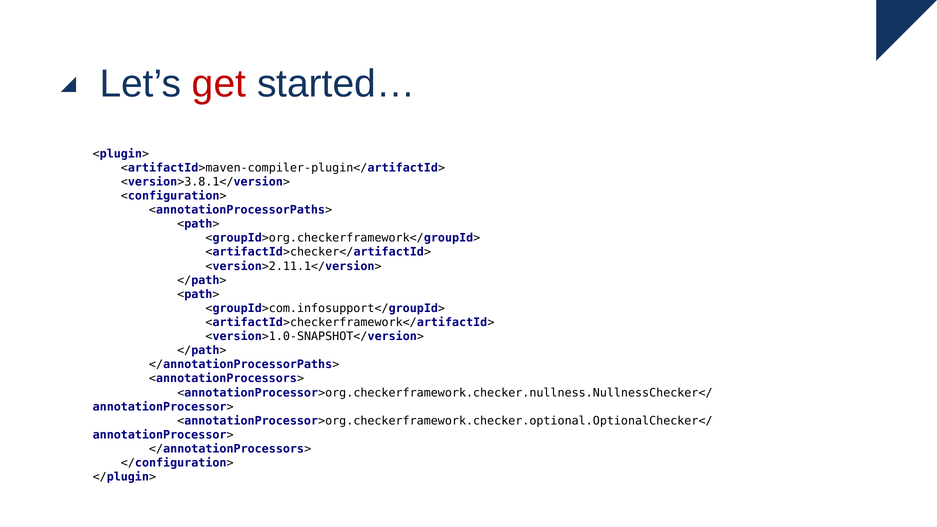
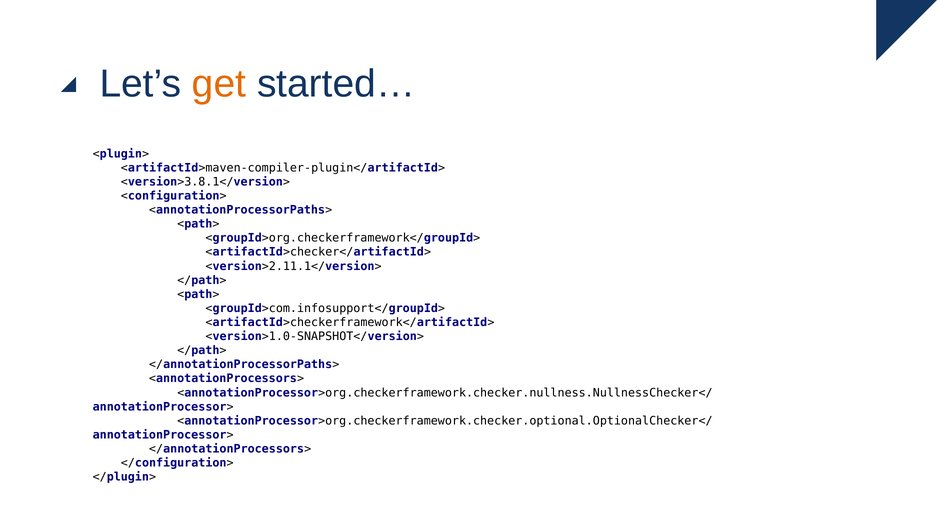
get colour: red -> orange (219, 84)
